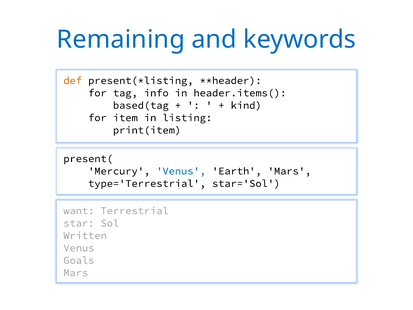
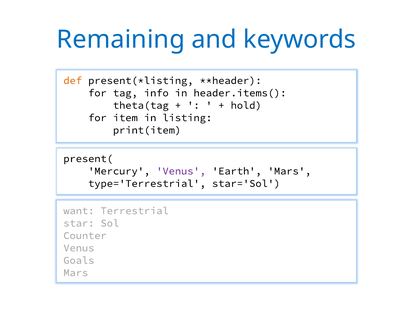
based(tag: based(tag -> theta(tag (141, 105)
kind: kind -> hold (246, 105)
Venus colour: blue -> purple (181, 171)
Written: Written -> Counter (85, 235)
